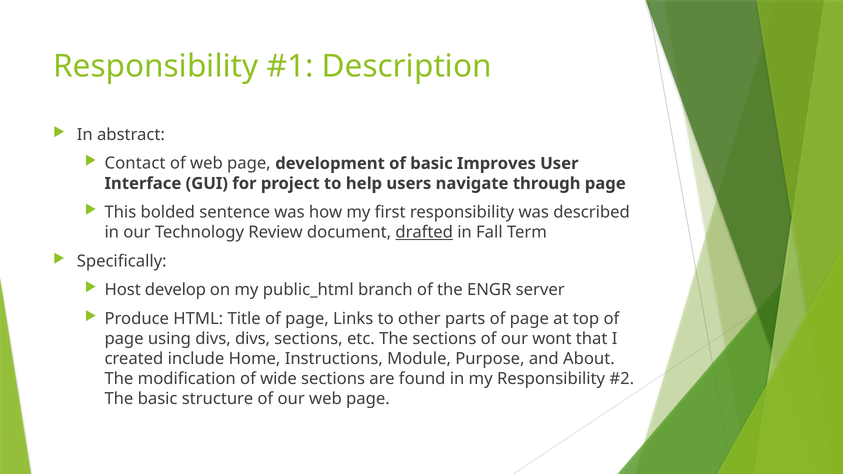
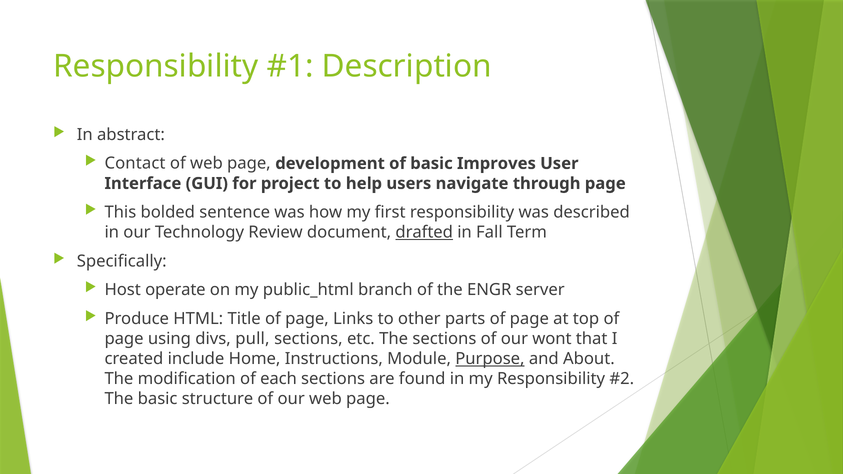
develop: develop -> operate (175, 290)
divs divs: divs -> pull (252, 339)
Purpose underline: none -> present (490, 359)
wide: wide -> each (279, 379)
